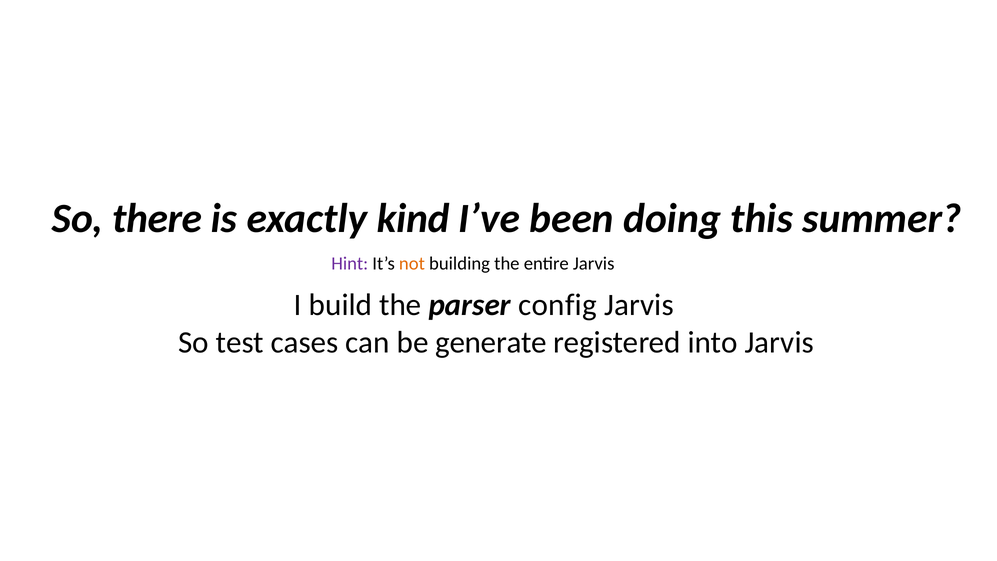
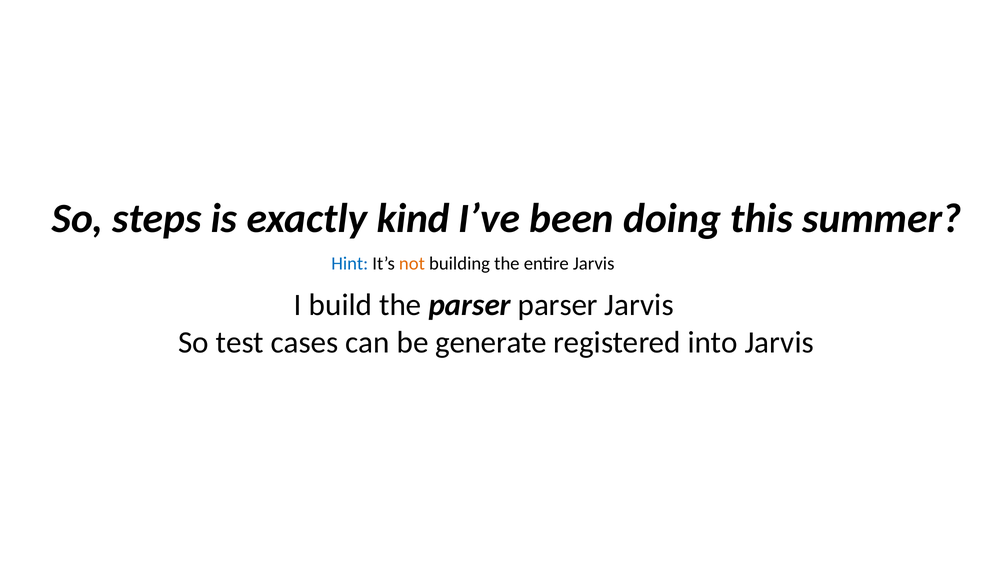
there: there -> steps (157, 218)
Hint colour: purple -> blue (350, 264)
parser config: config -> parser (558, 305)
